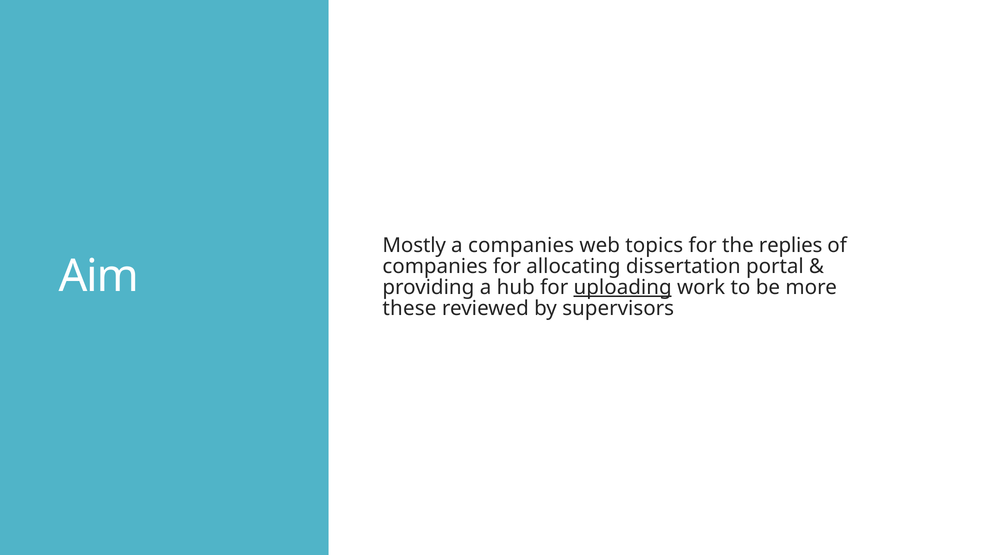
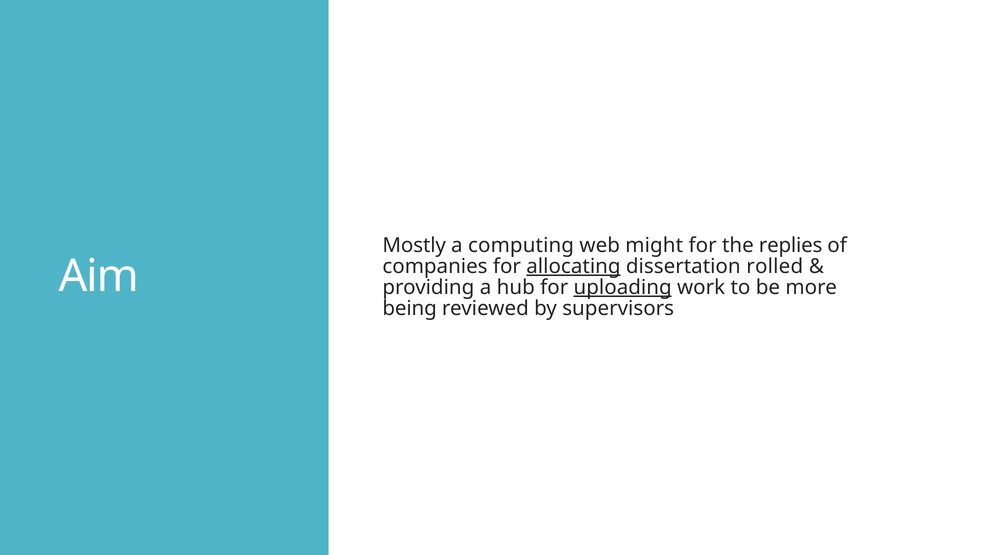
a companies: companies -> computing (521, 246)
topics: topics -> might (654, 246)
allocating underline: none -> present (573, 267)
portal: portal -> rolled (775, 267)
these: these -> being (410, 309)
